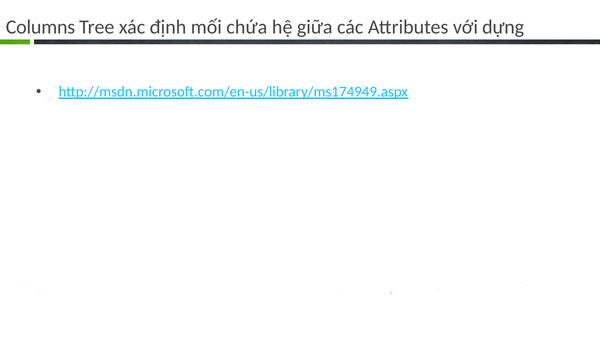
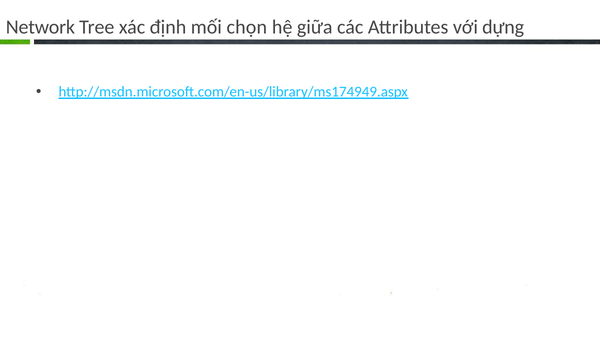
Columns: Columns -> Network (40, 27)
chứa: chứa -> chọn (247, 27)
